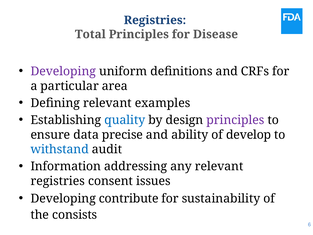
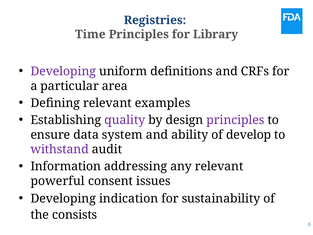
Total: Total -> Time (90, 34)
Disease: Disease -> Library (216, 34)
quality colour: blue -> purple (125, 120)
precise: precise -> system (122, 135)
withstand colour: blue -> purple (60, 149)
registries: registries -> powerful (58, 181)
contribute: contribute -> indication (129, 198)
